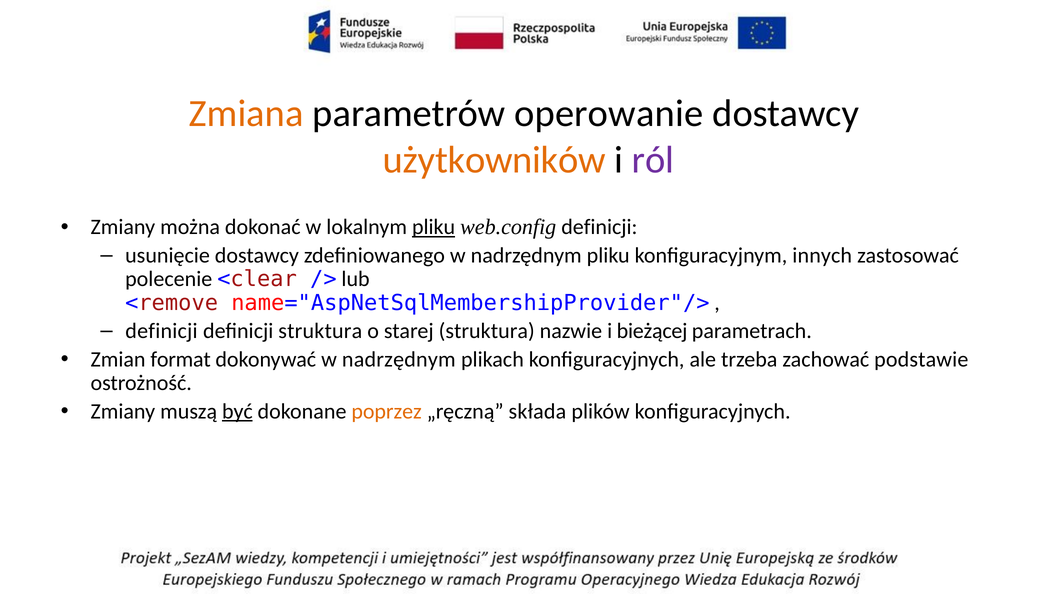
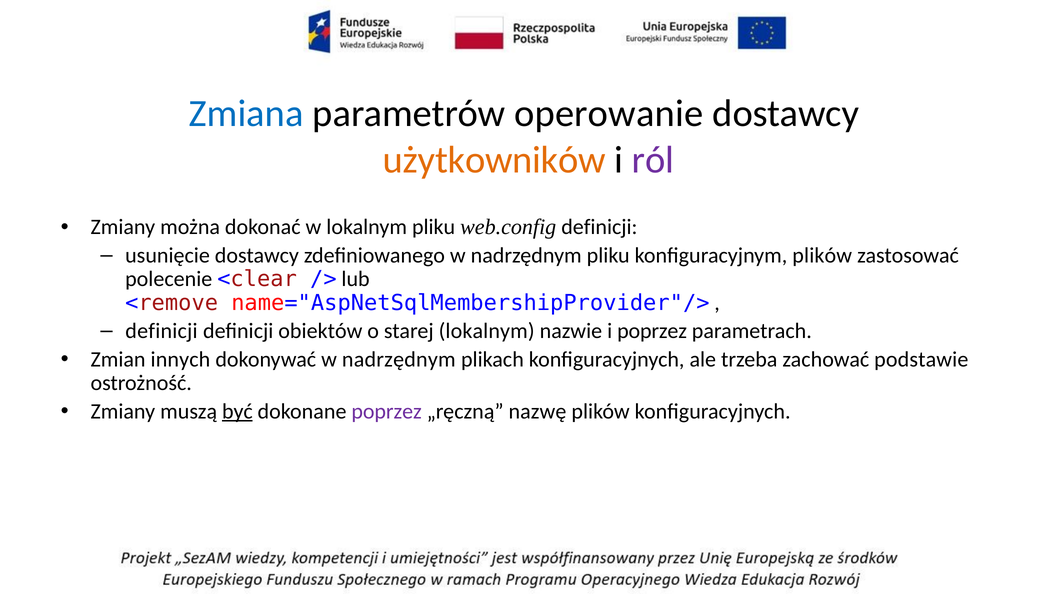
Zmiana colour: orange -> blue (246, 114)
pliku underline: present -> none (434, 227)
konfiguracyjnym innych: innych -> plików (822, 256)
definicji struktura: struktura -> obiektów (320, 331)
starej struktura: struktura -> lokalnym (487, 331)
i bieżącej: bieżącej -> poprzez (652, 331)
format: format -> innych (180, 360)
poprzez colour: orange -> purple (387, 412)
składa: składa -> nazwę (537, 412)
